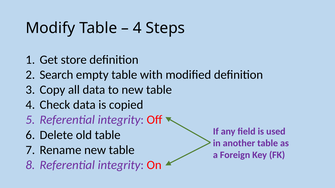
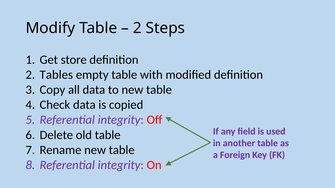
4: 4 -> 2 (137, 28)
Search: Search -> Tables (56, 75)
